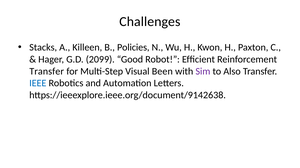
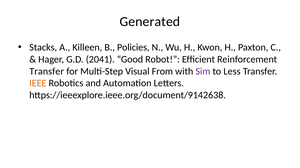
Challenges: Challenges -> Generated (150, 22)
2099: 2099 -> 2041 (100, 60)
Been: Been -> From (162, 72)
Also: Also -> Less (232, 72)
IEEE colour: blue -> orange (38, 84)
